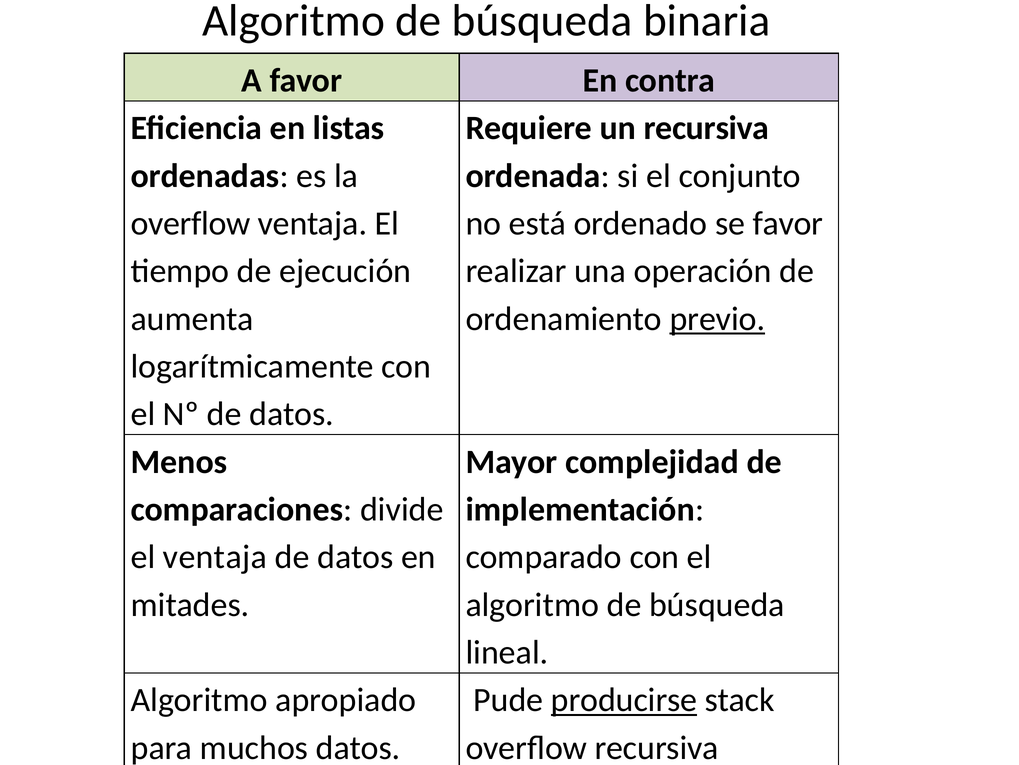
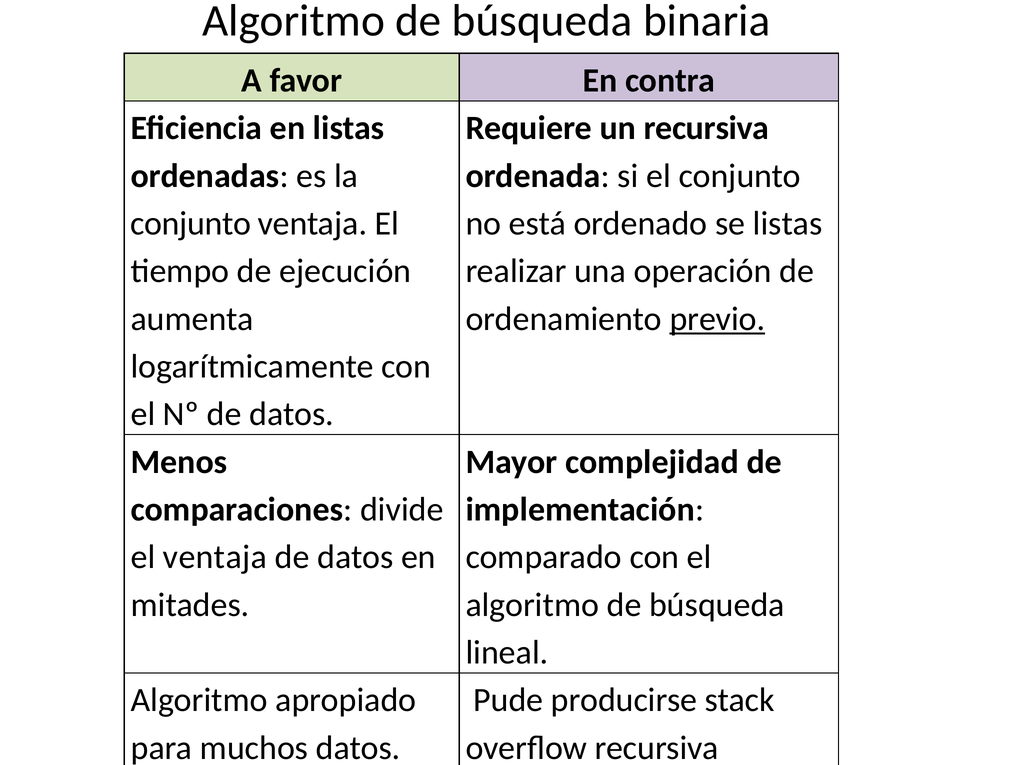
overflow: overflow -> conjunto (191, 223)
se favor: favor -> listas (788, 223)
producirse underline: present -> none (624, 700)
